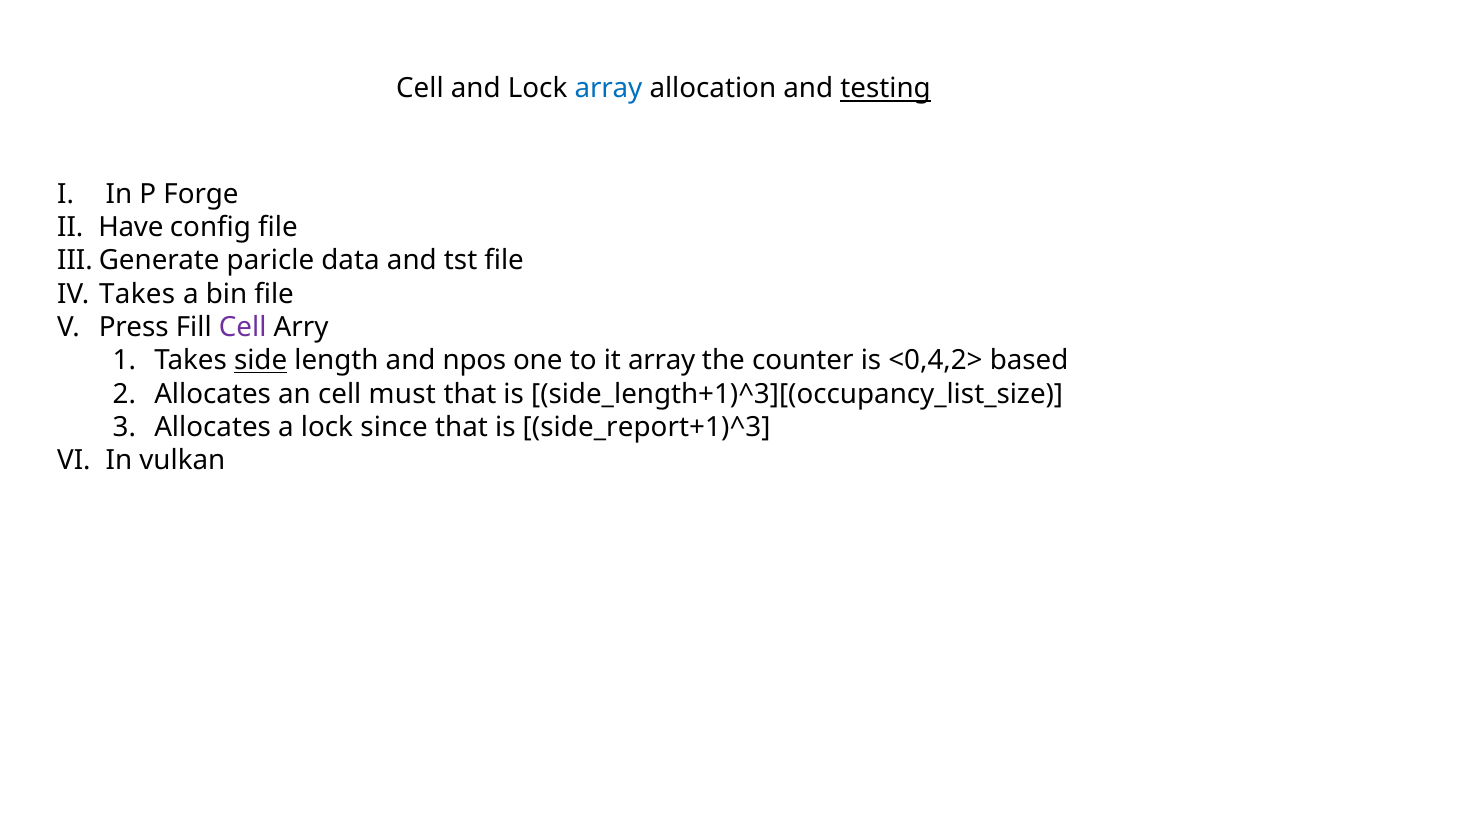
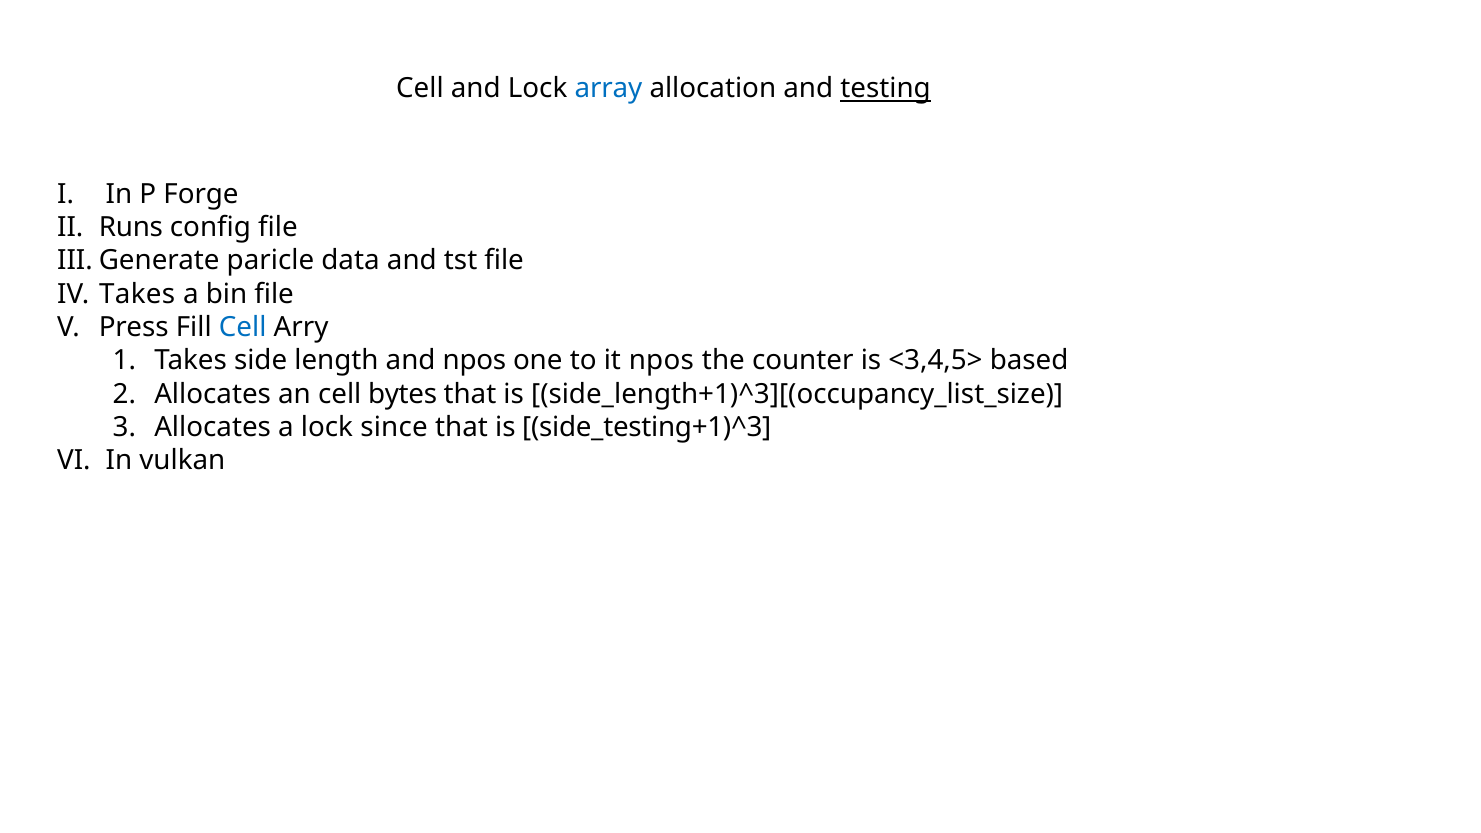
Have: Have -> Runs (131, 227)
Cell colour: purple -> blue (243, 327)
side underline: present -> none (261, 361)
it array: array -> npos (661, 361)
<0,4,2>: <0,4,2> -> <3,4,5> (935, 361)
must: must -> bytes (403, 394)
side_report+1)^3: side_report+1)^3 -> side_testing+1)^3 (647, 427)
